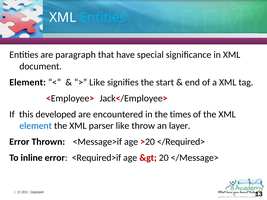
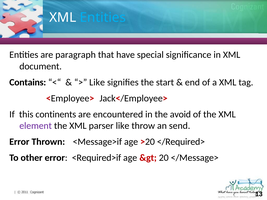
Element: Element -> Contains (28, 82)
developed: developed -> continents (56, 114)
times: times -> avoid (180, 114)
element colour: blue -> purple (36, 126)
layer: layer -> send (180, 126)
inline: inline -> other (32, 158)
